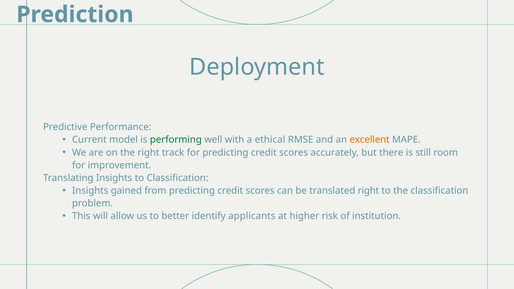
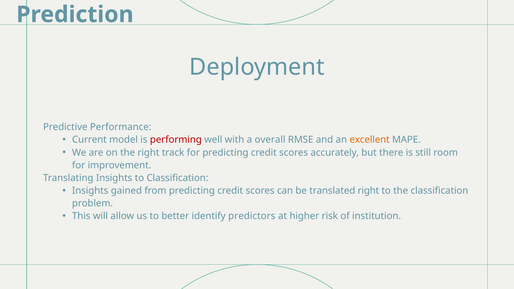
performing colour: green -> red (176, 140)
ethical: ethical -> overall (270, 140)
applicants: applicants -> predictors (252, 216)
